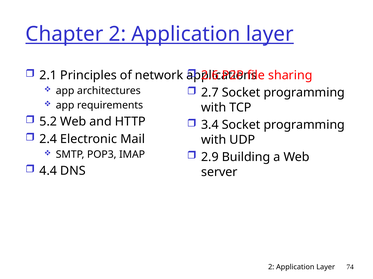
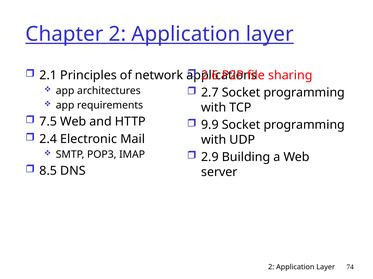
5.2: 5.2 -> 7.5 (48, 122)
3.4: 3.4 -> 9.9 (210, 125)
4.4: 4.4 -> 8.5 (48, 171)
